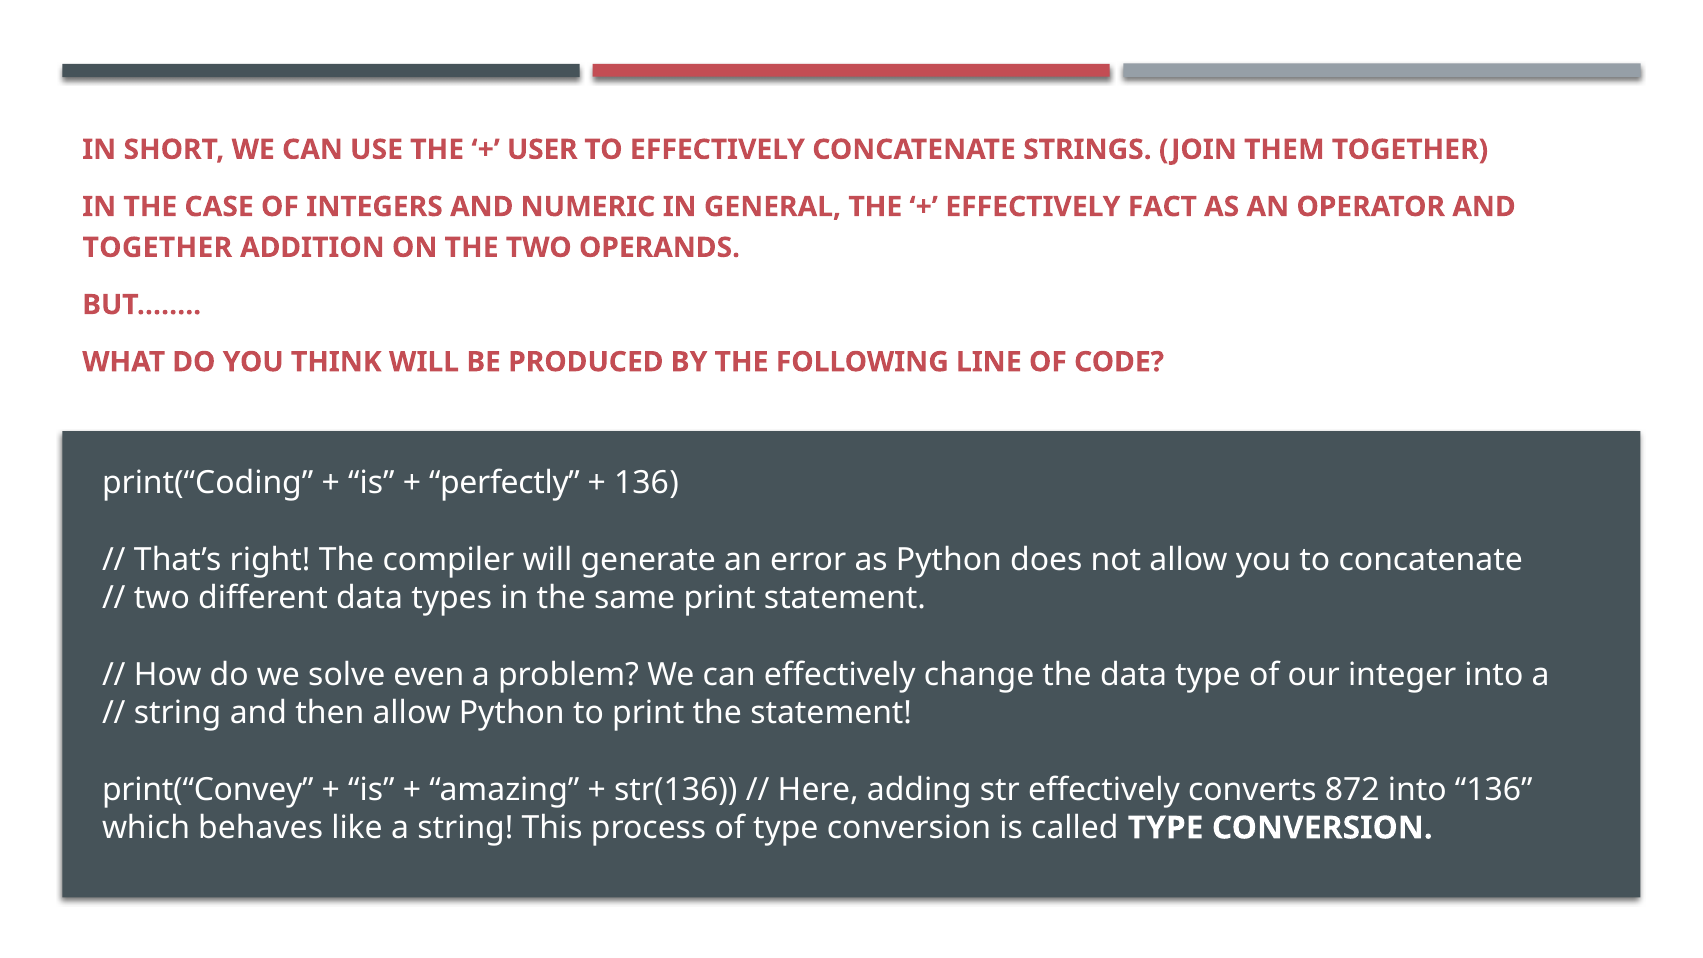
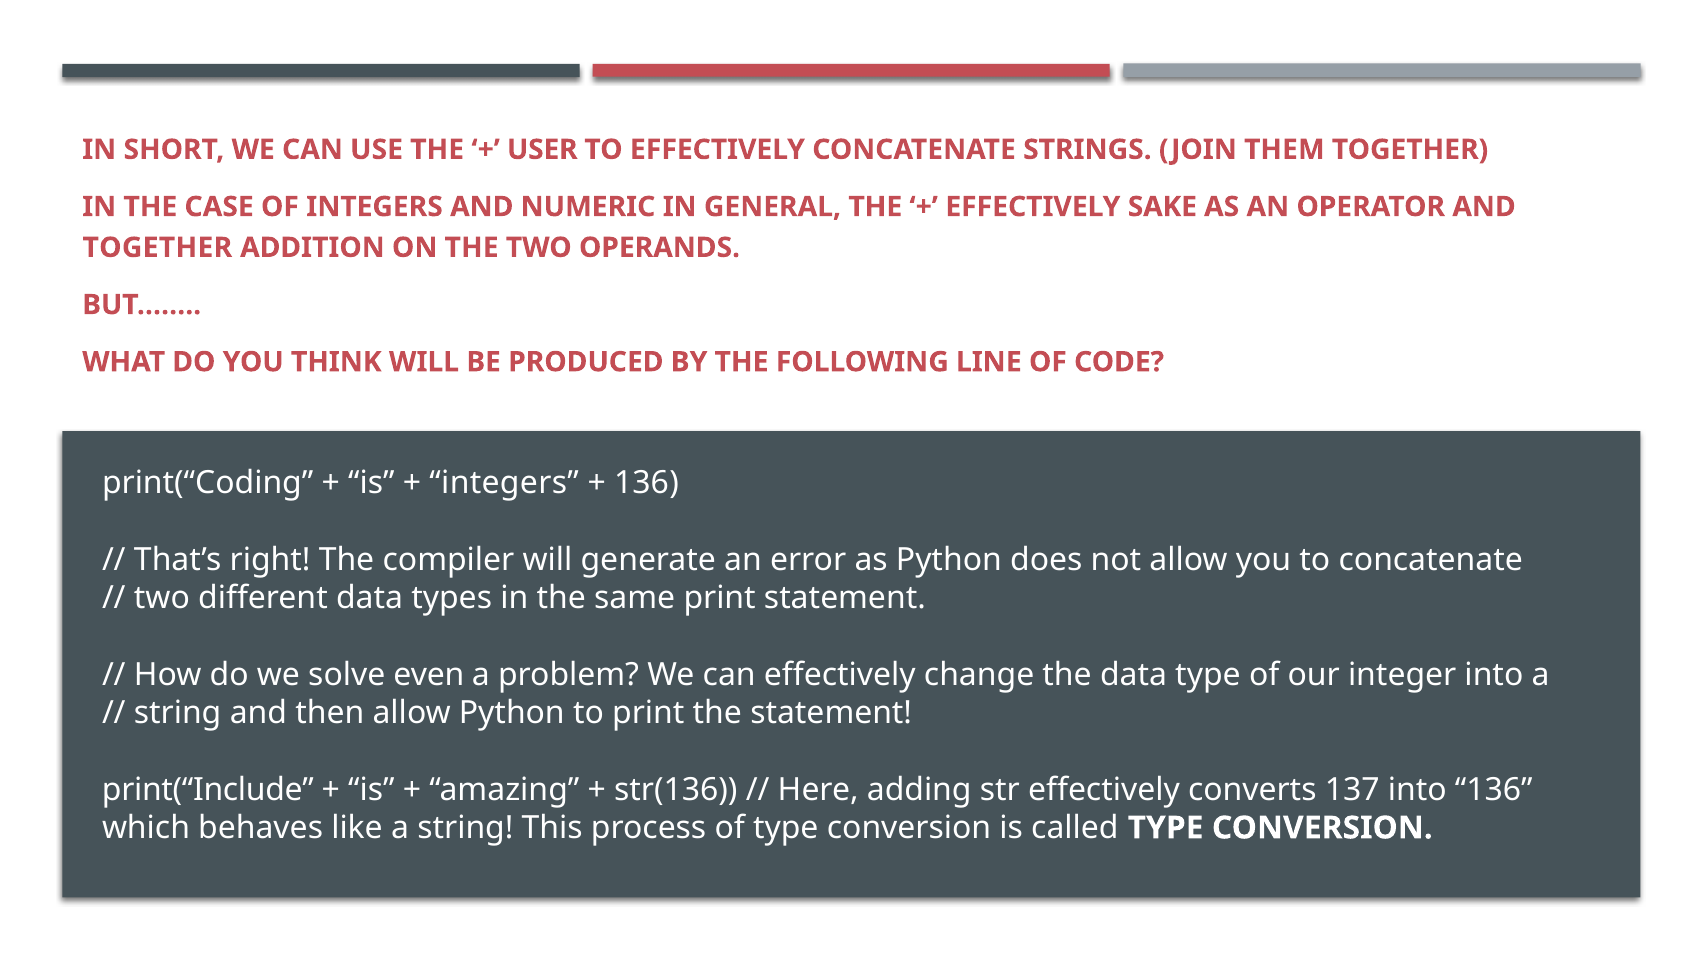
FACT: FACT -> SAKE (1162, 207)
perfectly: perfectly -> integers (504, 483)
print(“Convey: print(“Convey -> print(“Include (208, 790)
872: 872 -> 137 (1352, 790)
